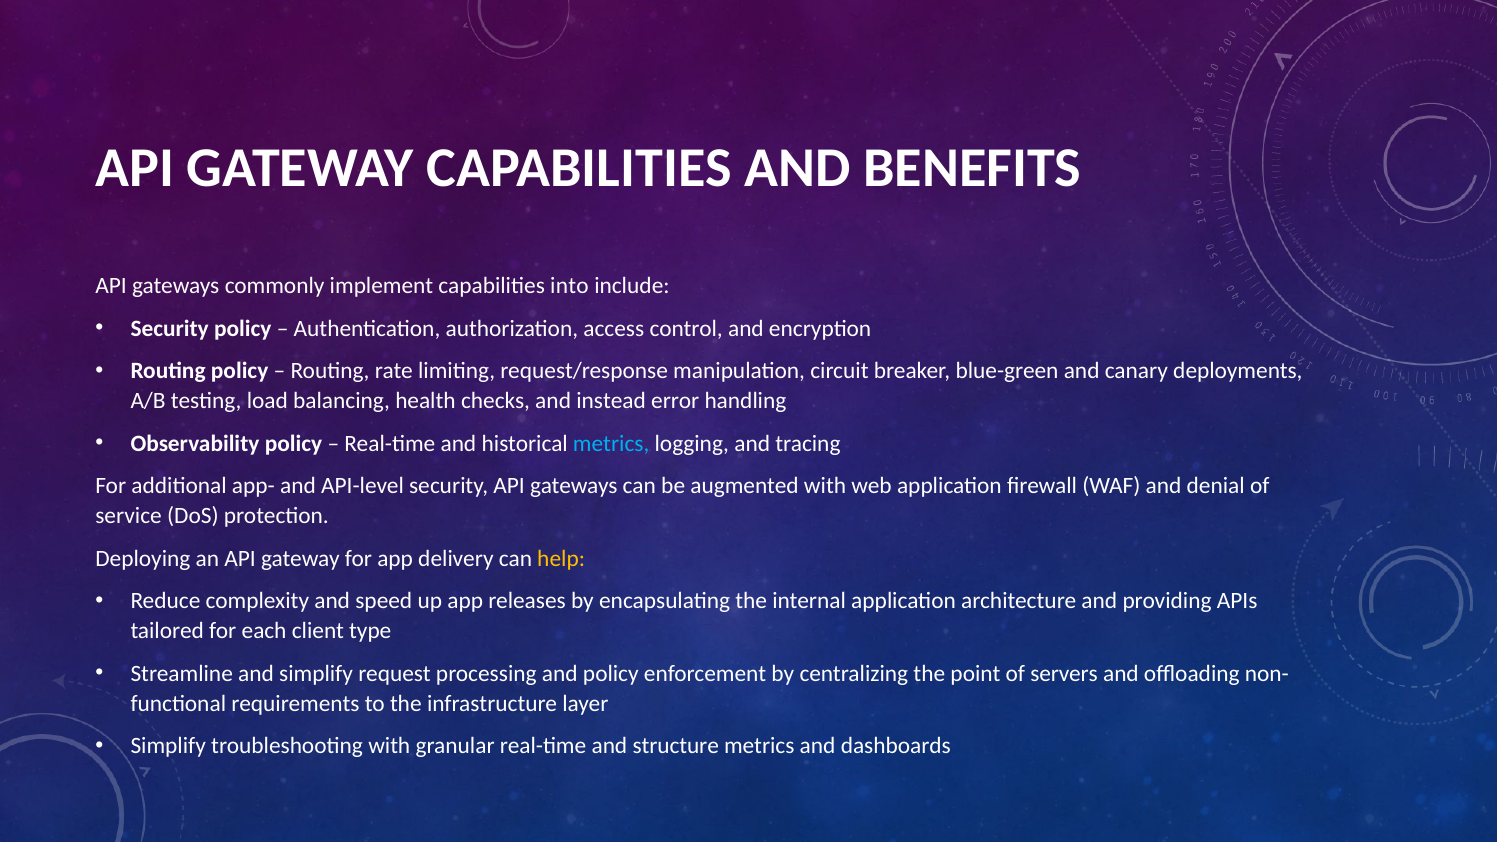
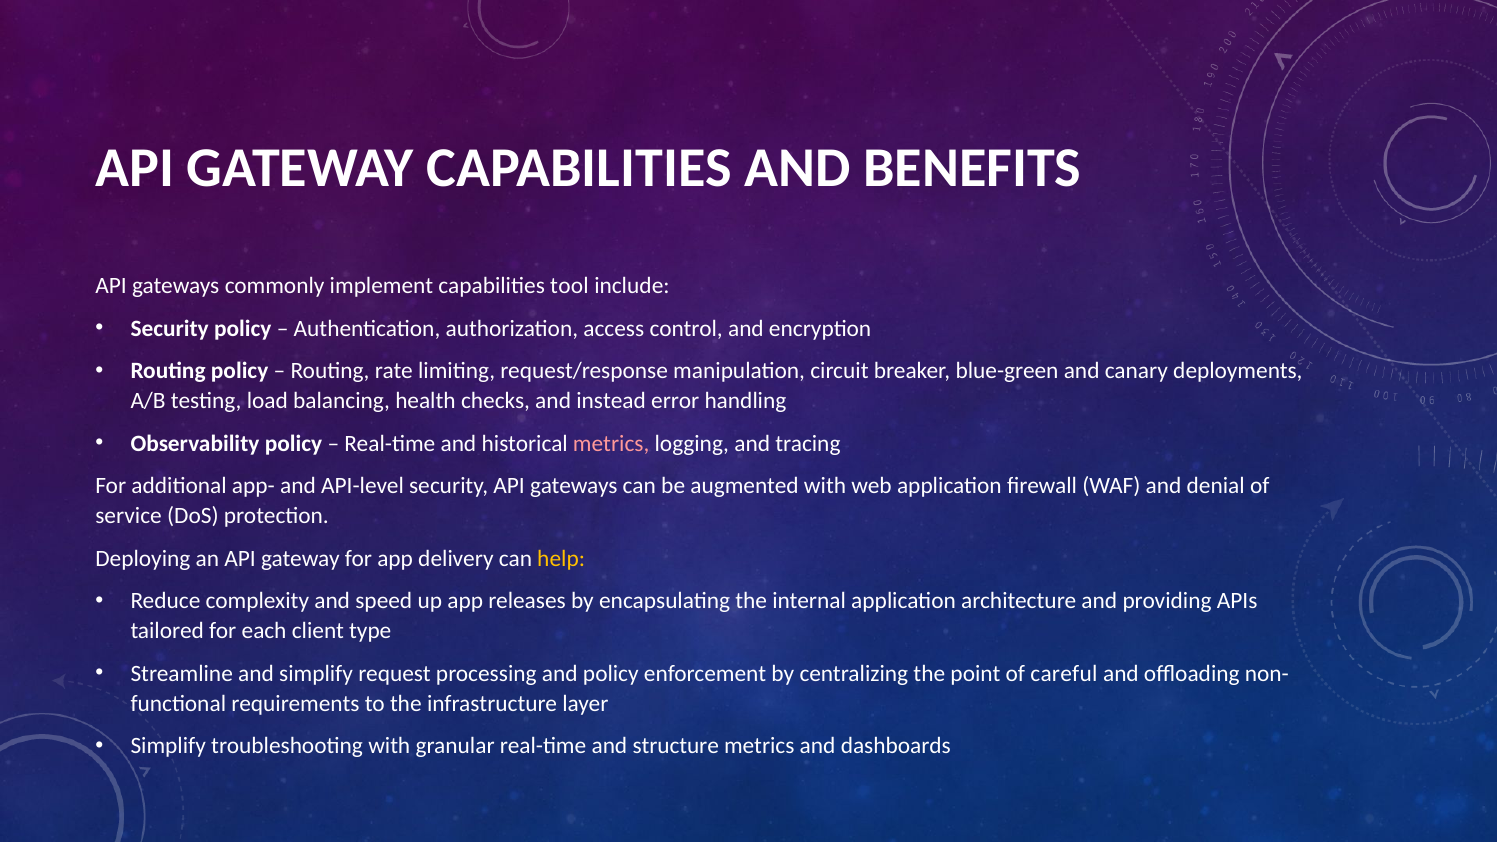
into: into -> tool (569, 286)
metrics colour: light blue -> pink (611, 444)
servers: servers -> careful (1064, 674)
